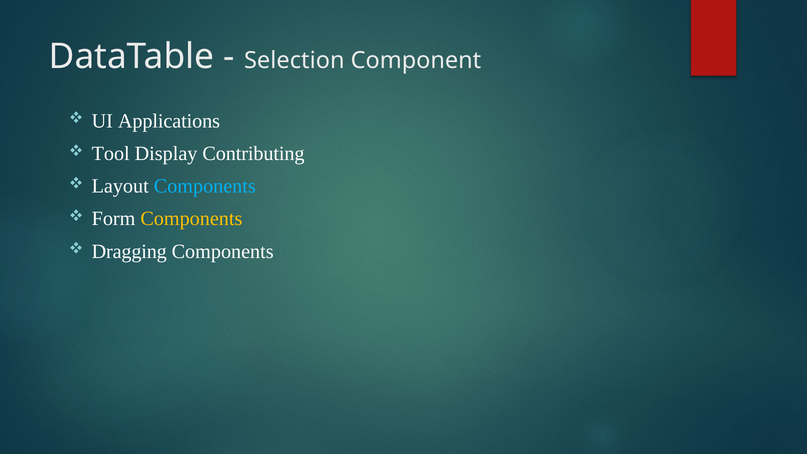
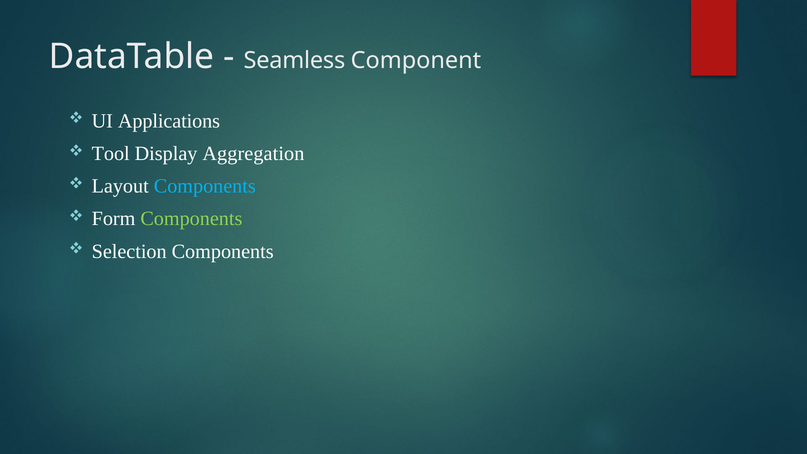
Selection: Selection -> Seamless (294, 61)
Contributing: Contributing -> Aggregation (253, 154)
Components colour: yellow -> light green (191, 219)
Dragging: Dragging -> Selection (129, 251)
